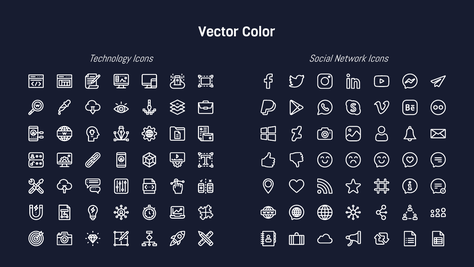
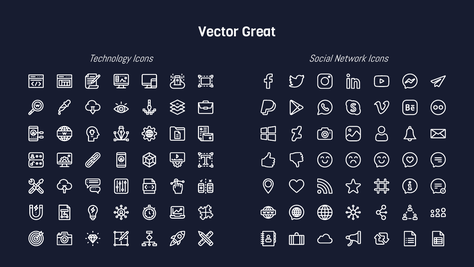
Color: Color -> Great (259, 32)
